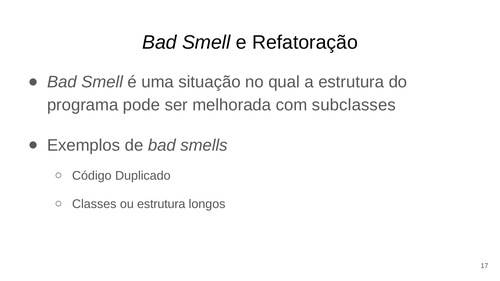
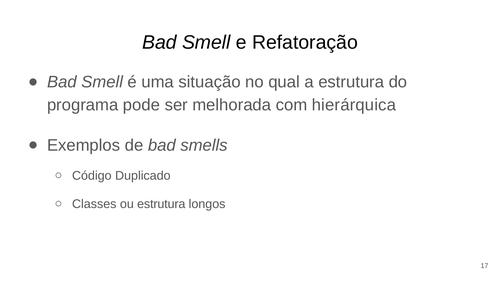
subclasses: subclasses -> hierárquica (354, 105)
